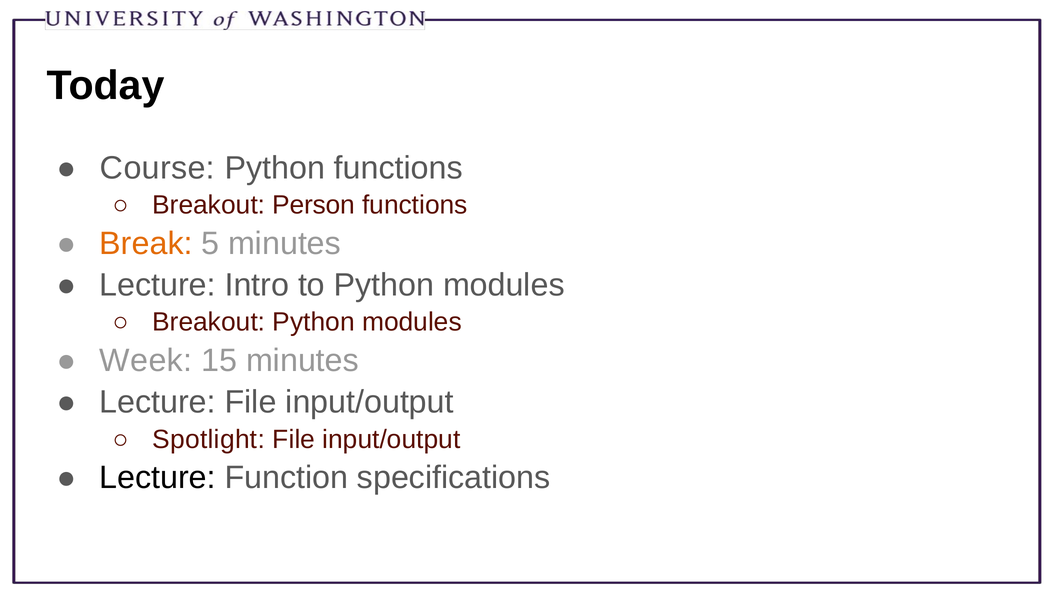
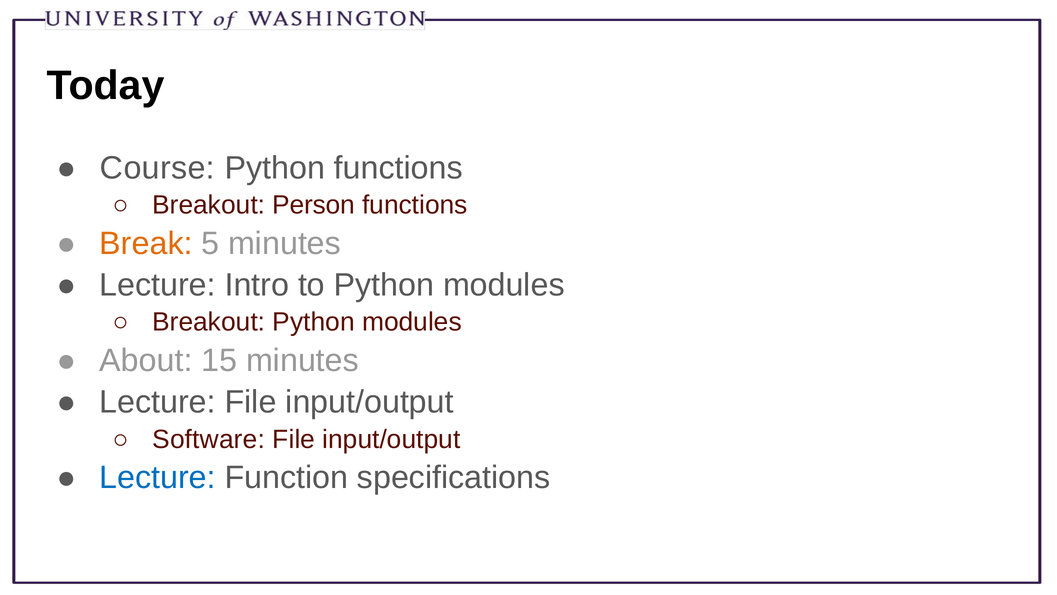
Week: Week -> About (146, 360)
Spotlight: Spotlight -> Software (209, 439)
Lecture colour: black -> blue (158, 477)
